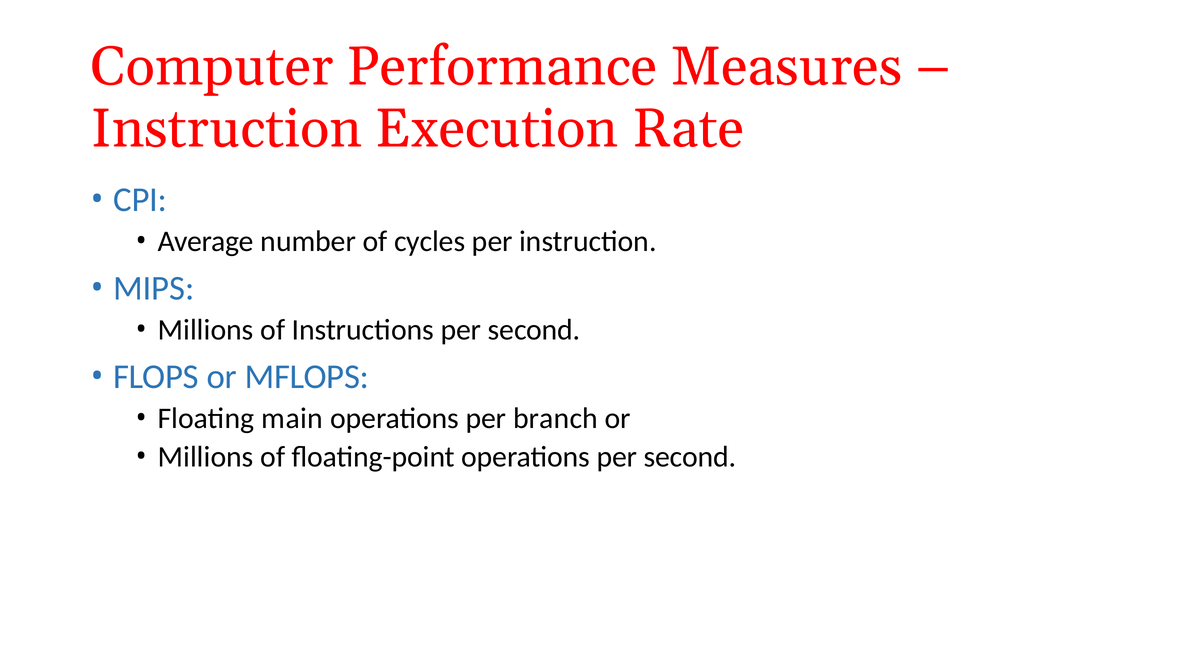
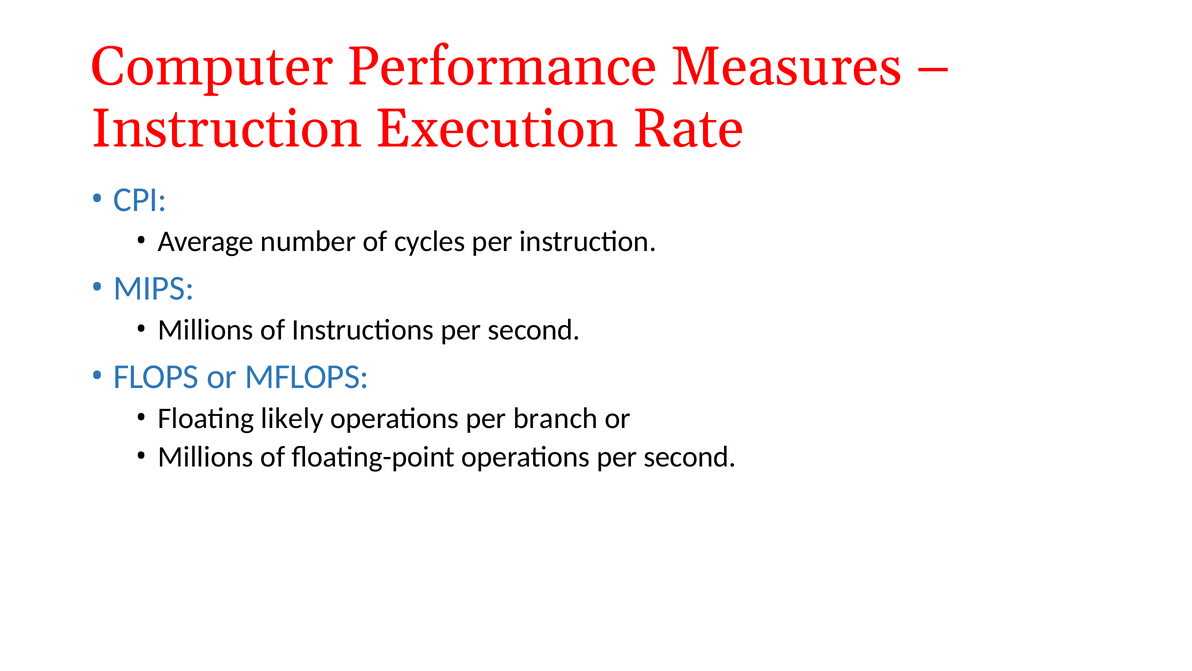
main: main -> likely (292, 418)
